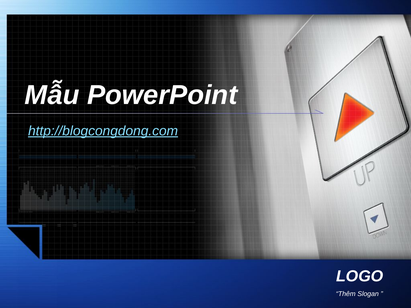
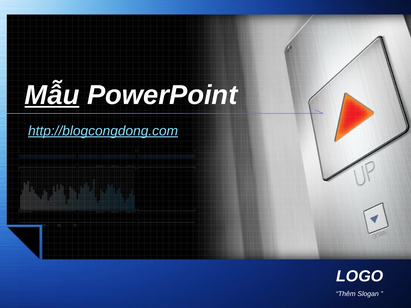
Mẫu underline: none -> present (52, 95)
